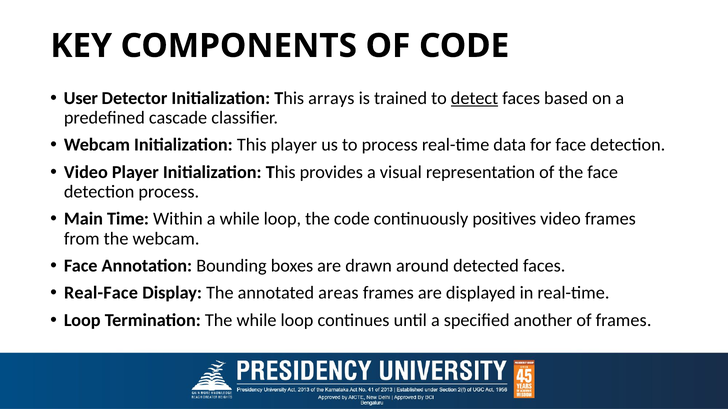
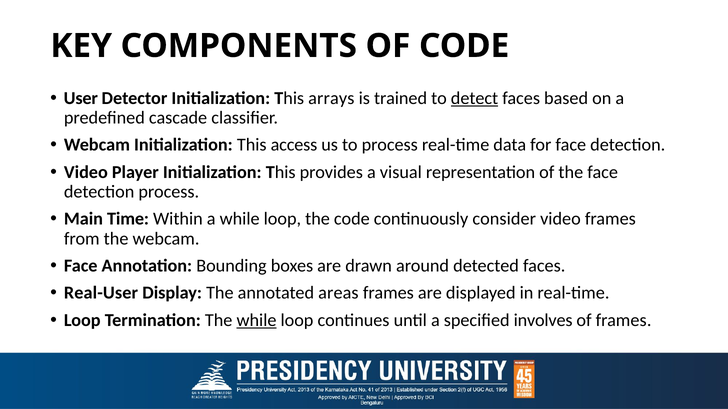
This player: player -> access (294, 145)
positives: positives -> consider (504, 219)
Real-Face: Real-Face -> Real-User (101, 293)
while underline: none -> present (257, 321)
another: another -> involves (543, 321)
